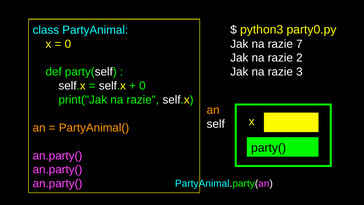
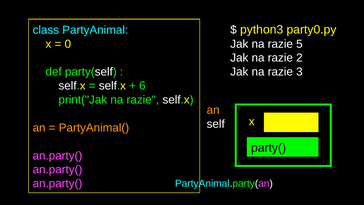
7: 7 -> 5 (299, 44)
0: 0 -> 6 (142, 86)
